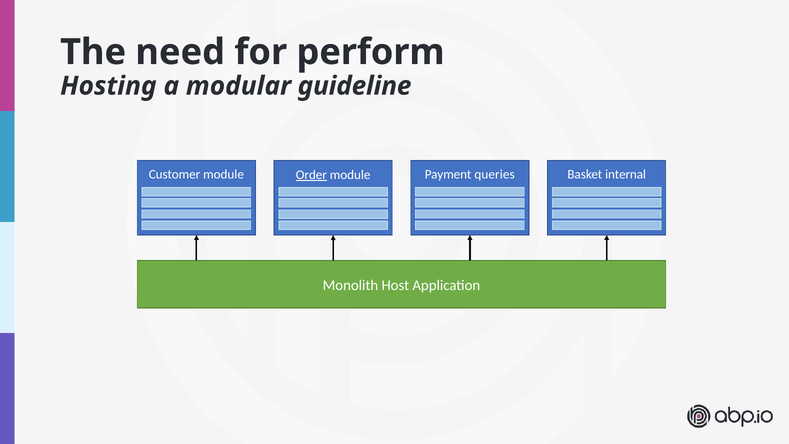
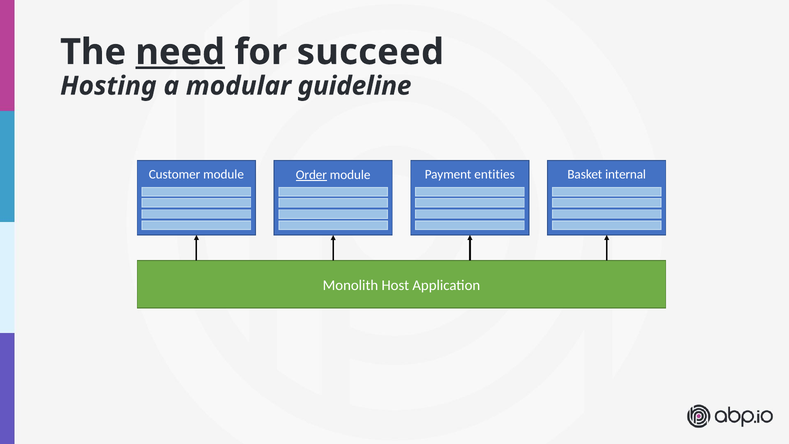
need underline: none -> present (180, 52)
perform: perform -> succeed (370, 52)
queries: queries -> entities (495, 175)
